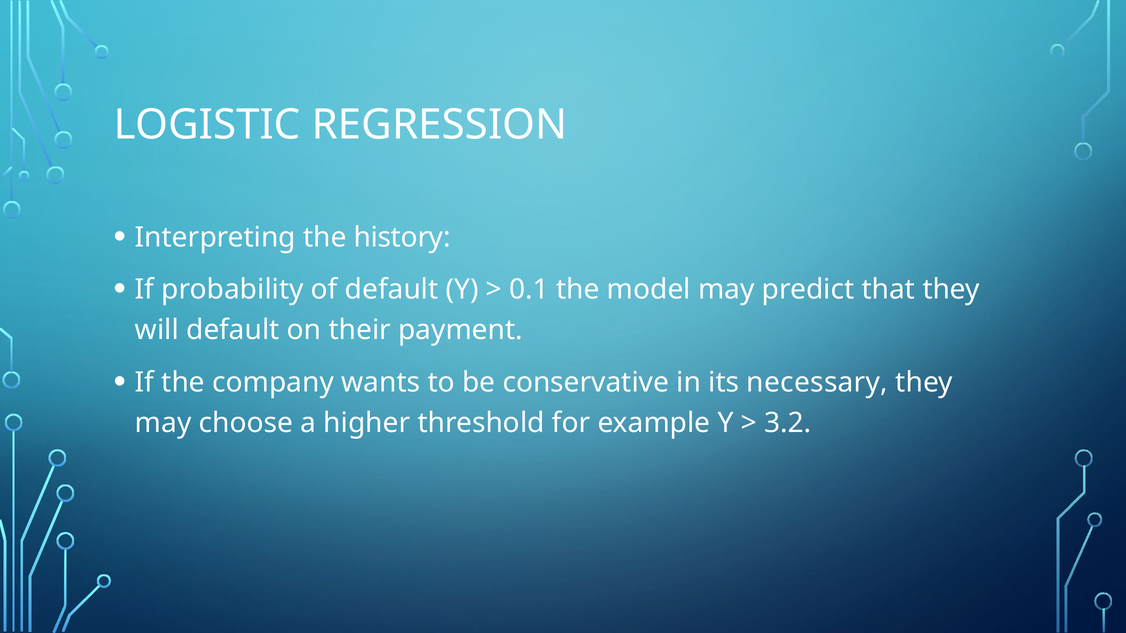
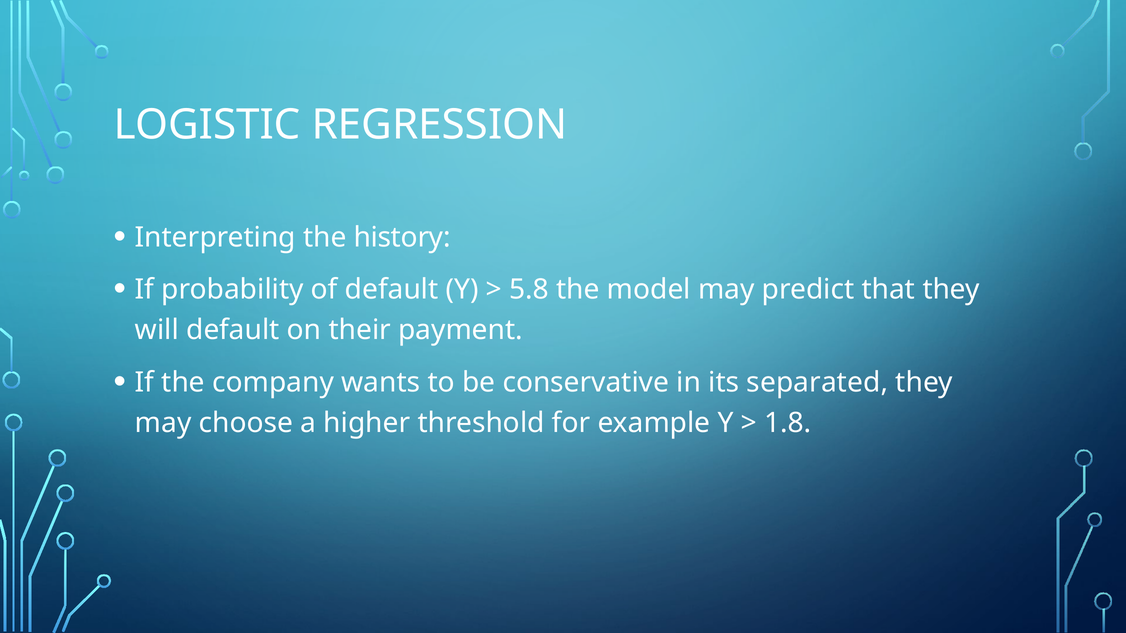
0.1: 0.1 -> 5.8 (529, 290)
necessary: necessary -> separated (817, 383)
3.2: 3.2 -> 1.8 (788, 423)
